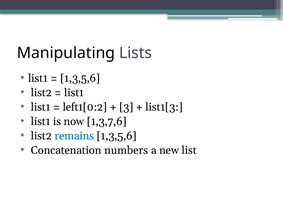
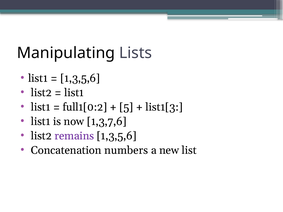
left1[0:2: left1[0:2 -> full1[0:2 (85, 107)
3: 3 -> 5 (126, 107)
remains colour: blue -> purple (74, 136)
